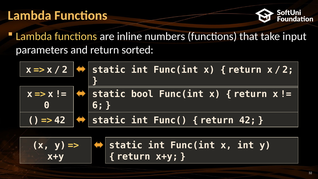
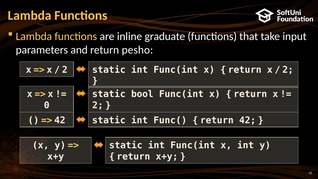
numbers: numbers -> graduate (165, 36)
sorted: sorted -> pesho (137, 50)
6: 6 -> 2 (98, 105)
